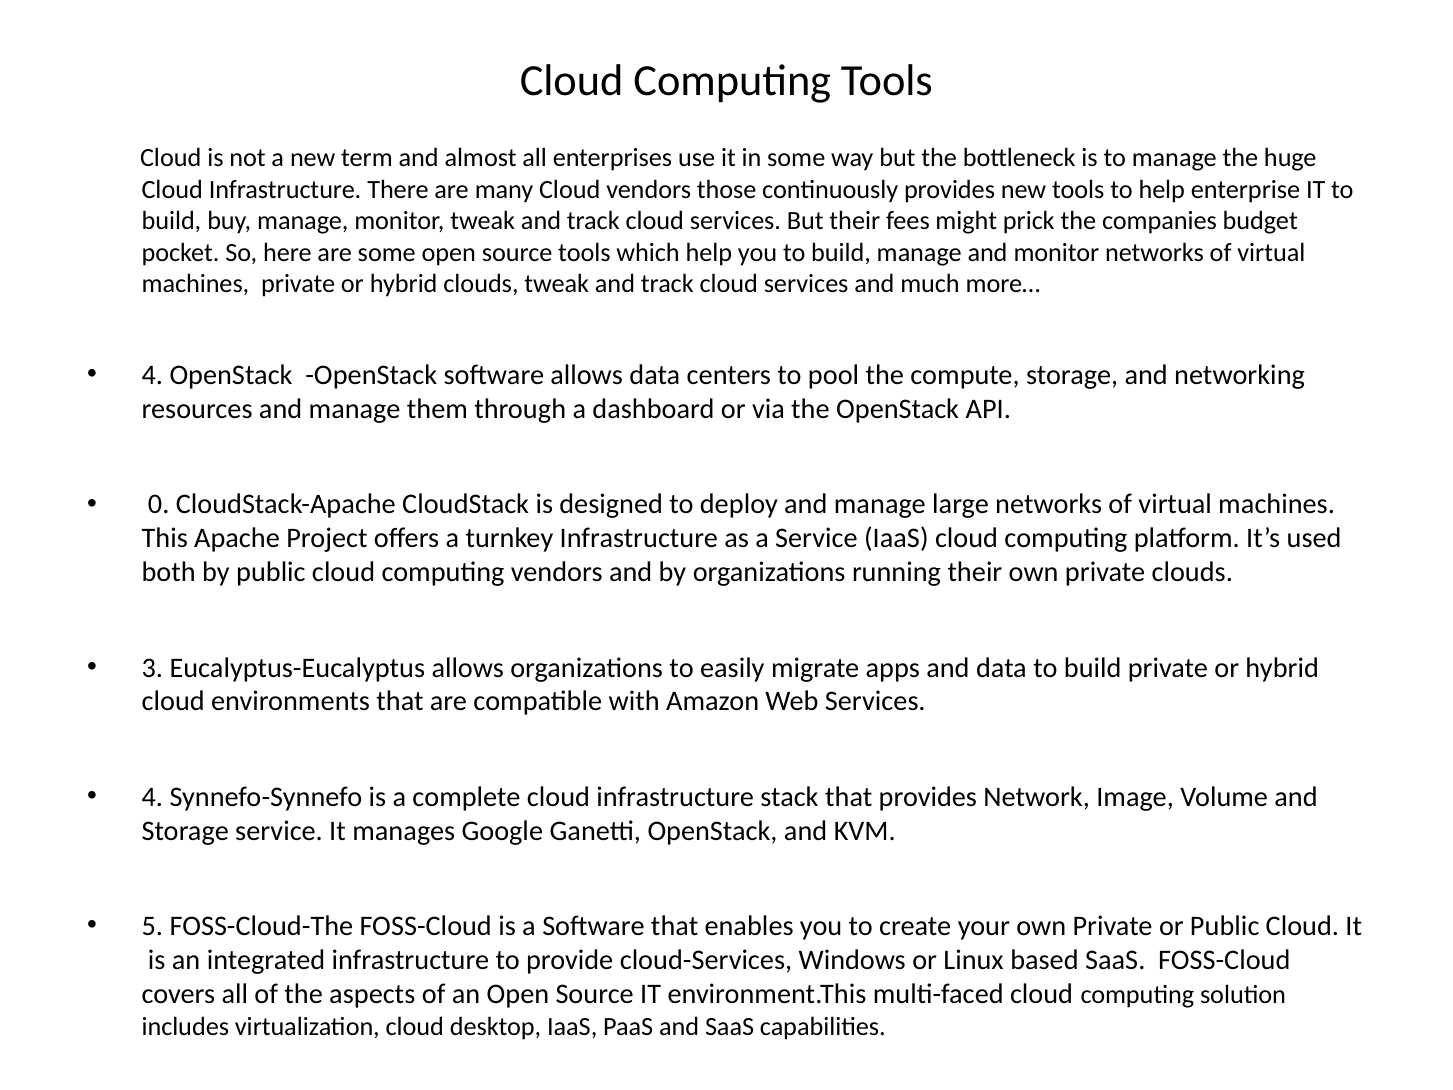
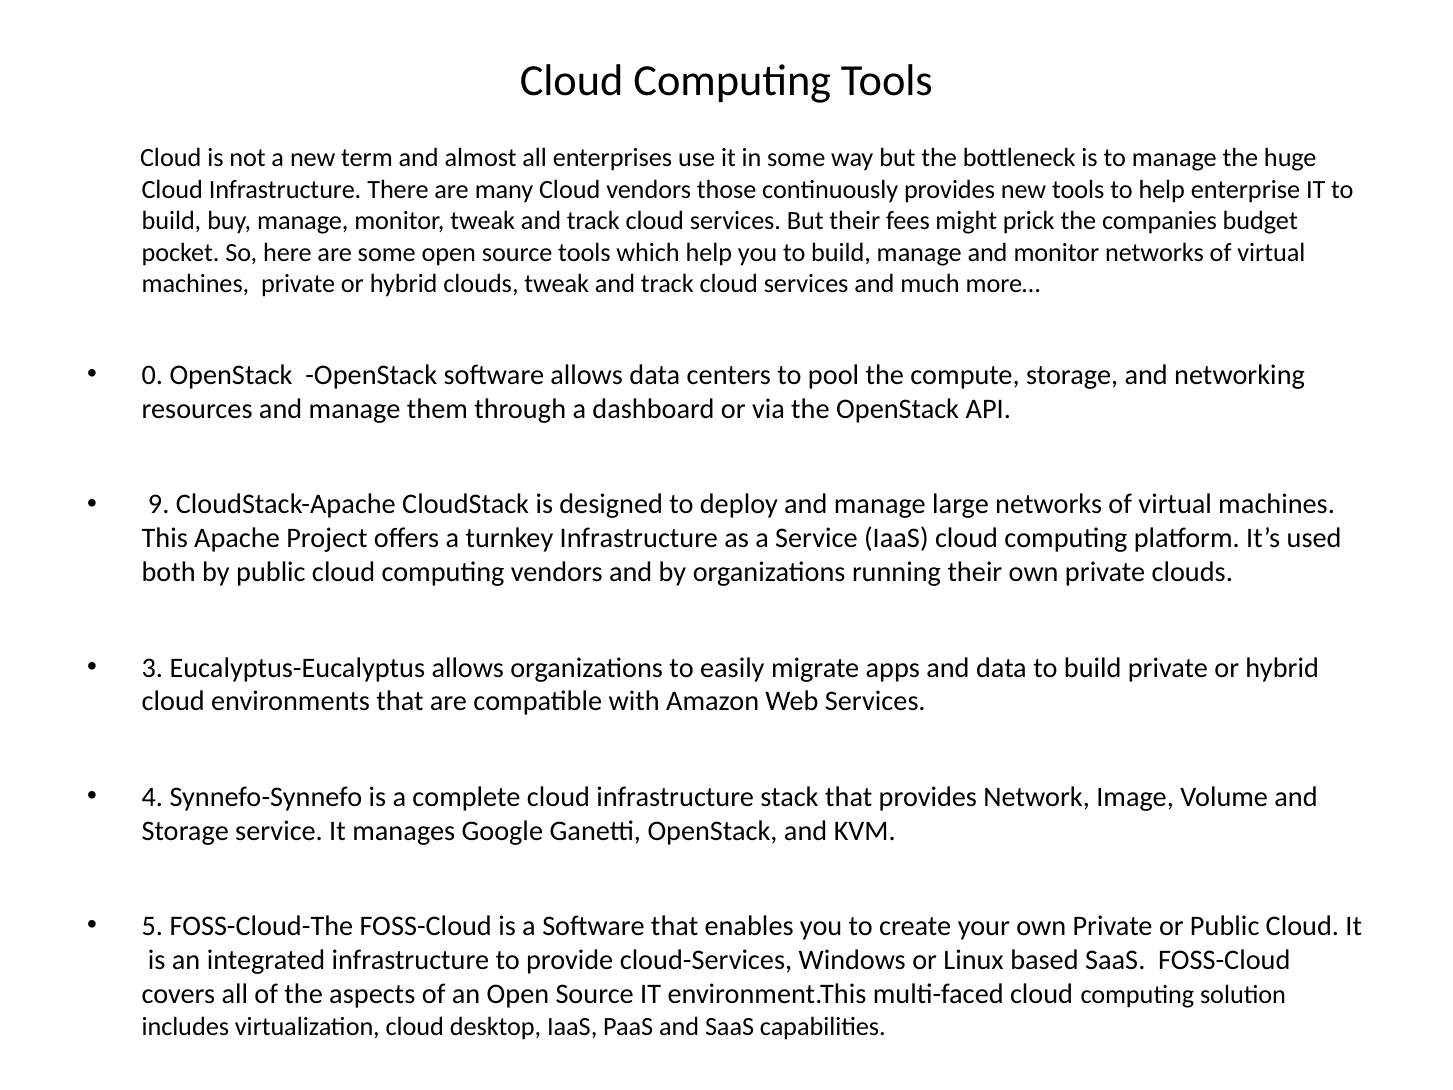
4: 4 -> 0 (152, 375)
0: 0 -> 9 (159, 504)
